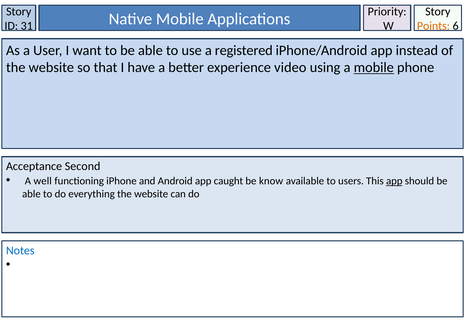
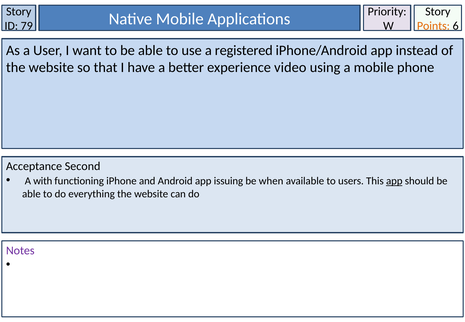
31: 31 -> 79 (27, 26)
mobile underline: present -> none (374, 67)
well: well -> with (43, 181)
caught: caught -> issuing (228, 181)
know: know -> when (271, 181)
Notes colour: blue -> purple (20, 250)
